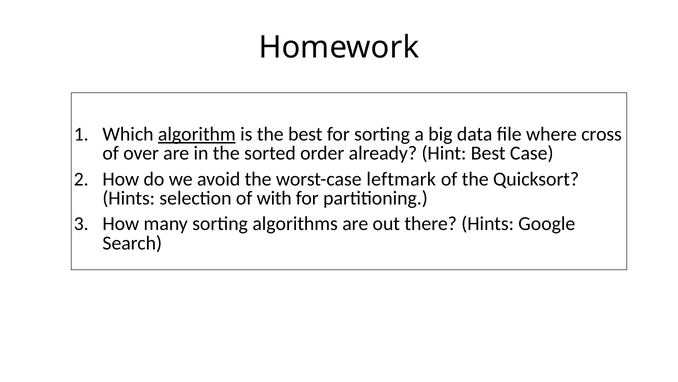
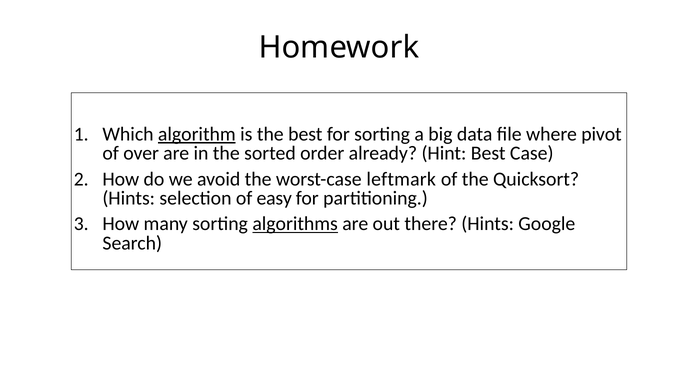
cross: cross -> pivot (602, 134)
with: with -> easy (274, 198)
algorithms underline: none -> present (295, 224)
